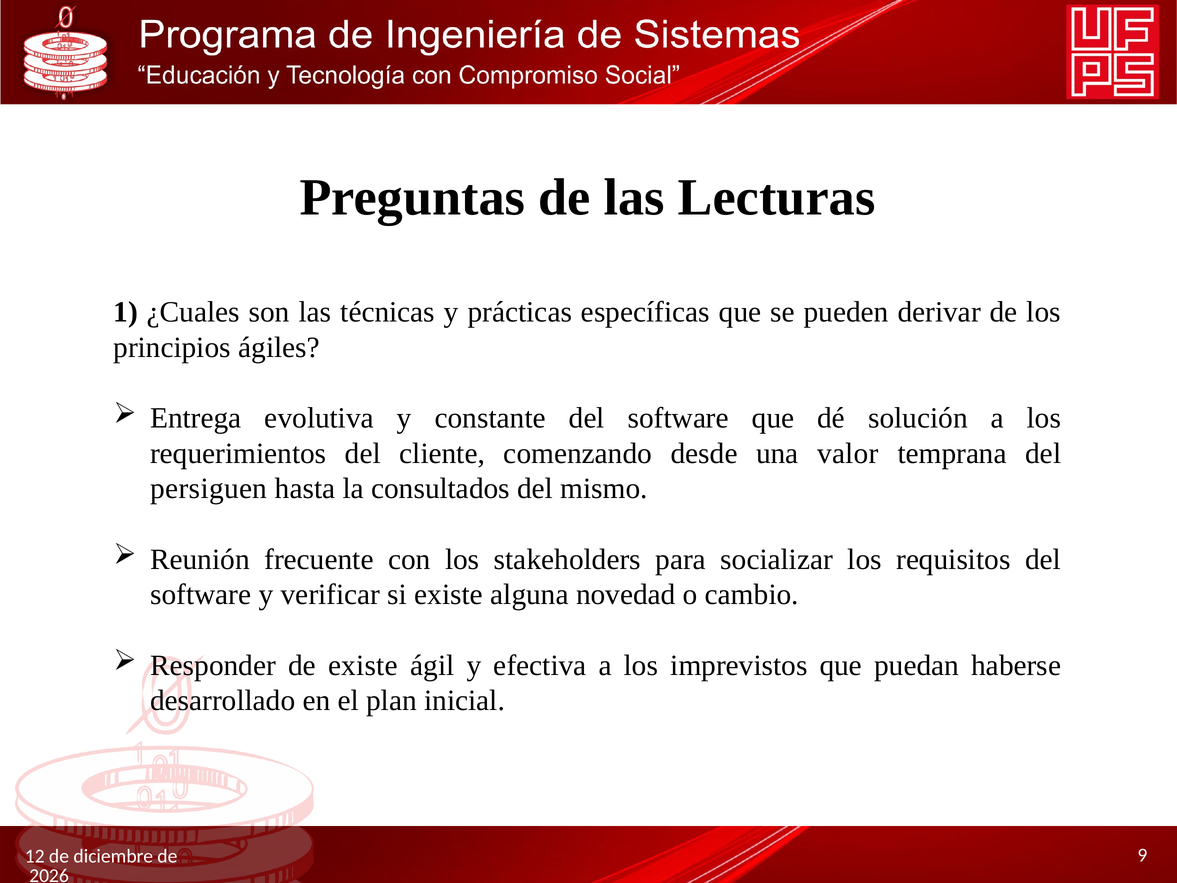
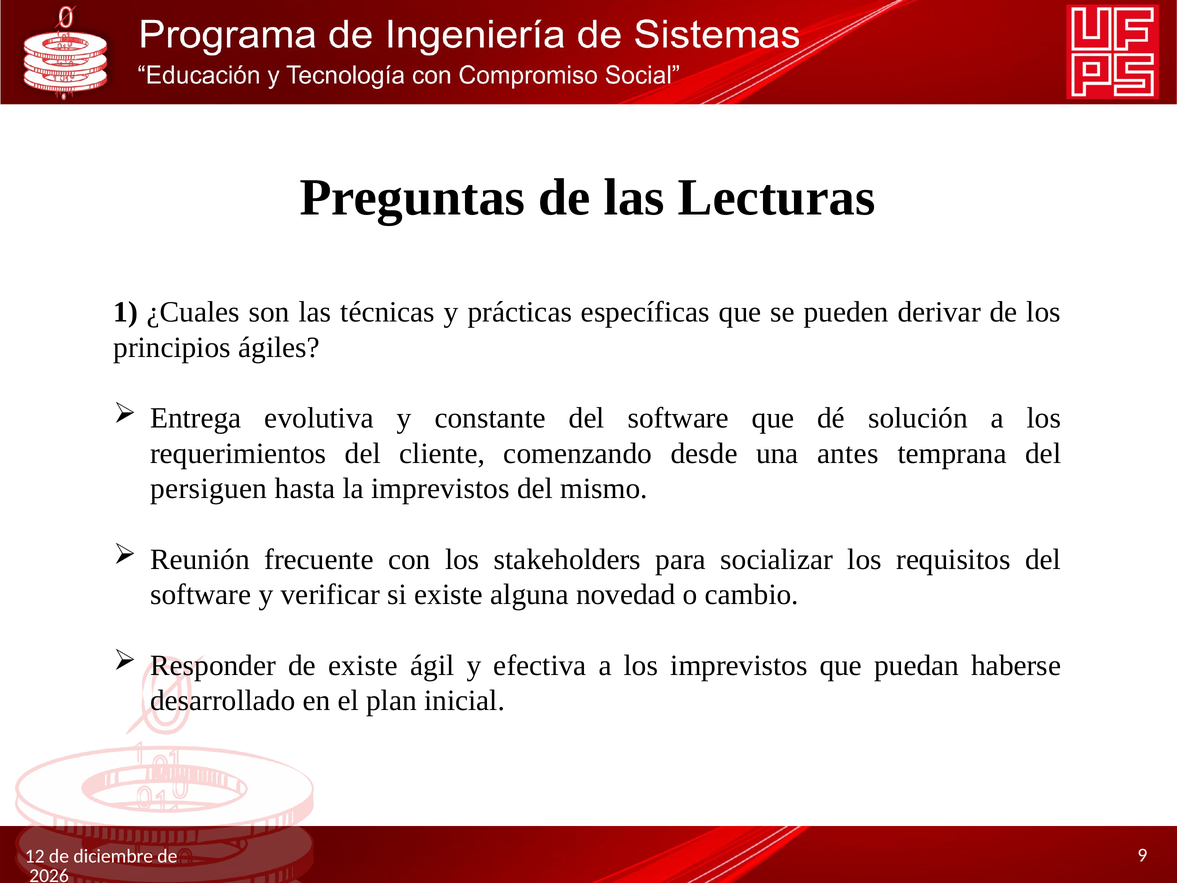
valor: valor -> antes (848, 453)
la consultados: consultados -> imprevistos (440, 489)
